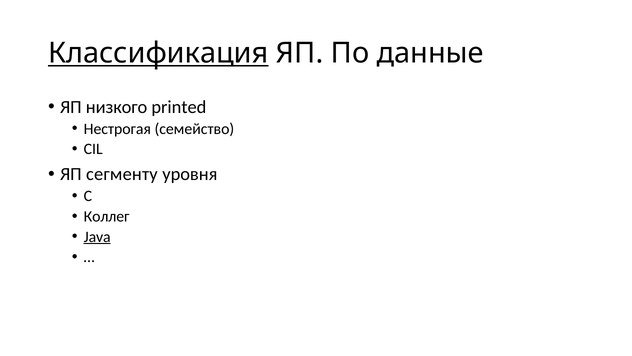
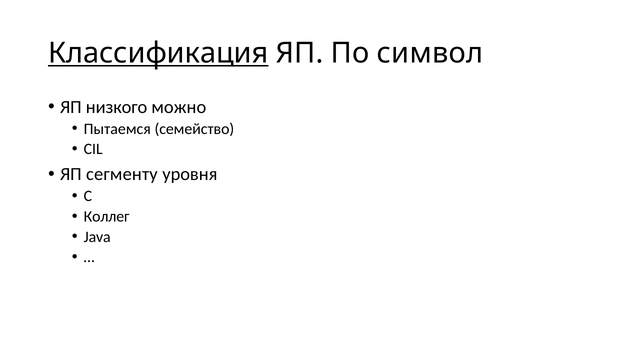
данные: данные -> символ (430, 53)
printed: printed -> можно (179, 107)
Нестрогая: Нестрогая -> Пытаемся (117, 129)
Java underline: present -> none (97, 237)
